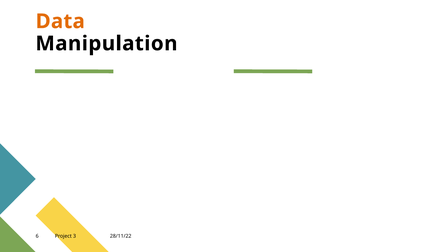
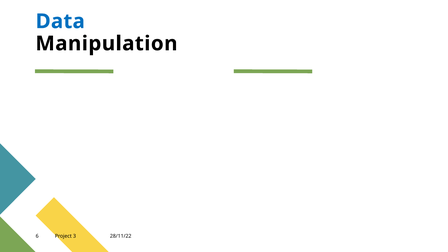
Data colour: orange -> blue (60, 21)
